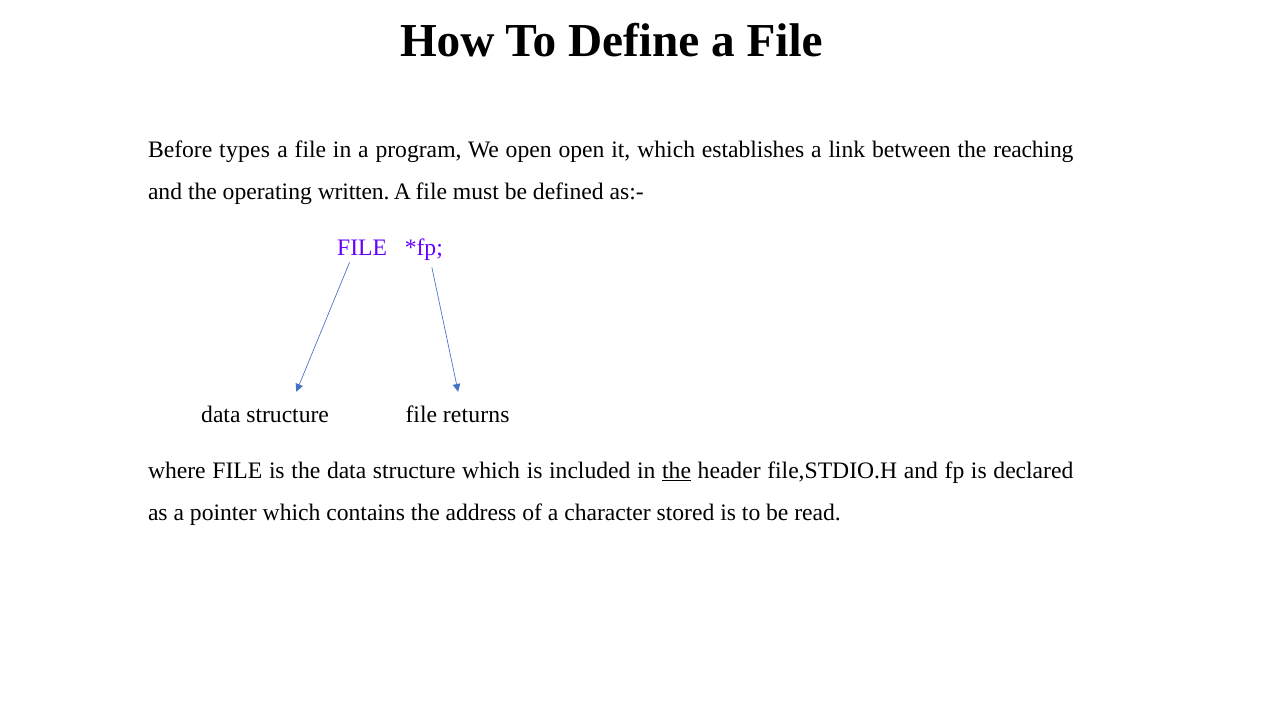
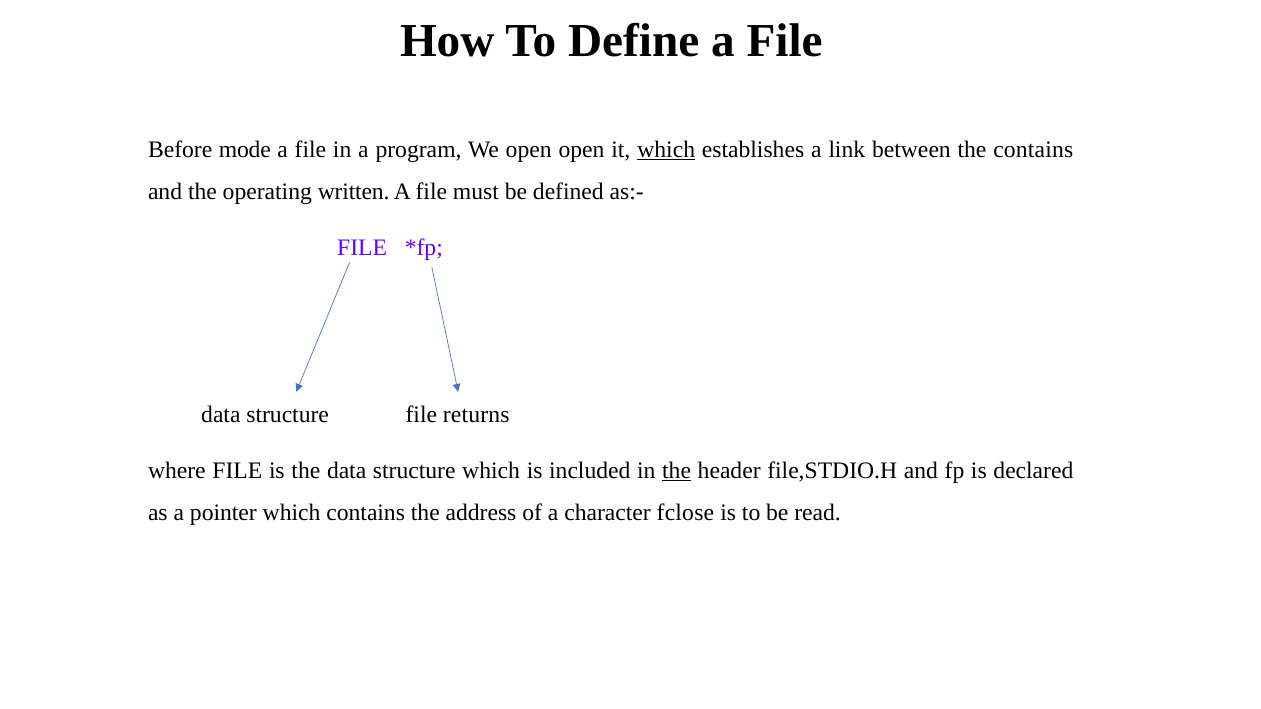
types: types -> mode (245, 150)
which underline: none -> present (666, 150)
the reaching: reaching -> contains (1033, 150)
stored: stored -> fclose (685, 513)
